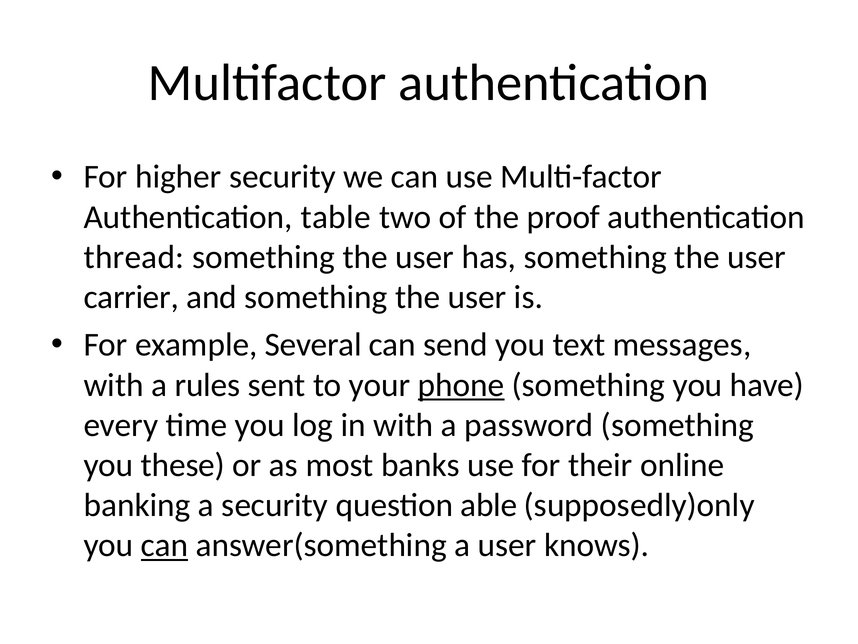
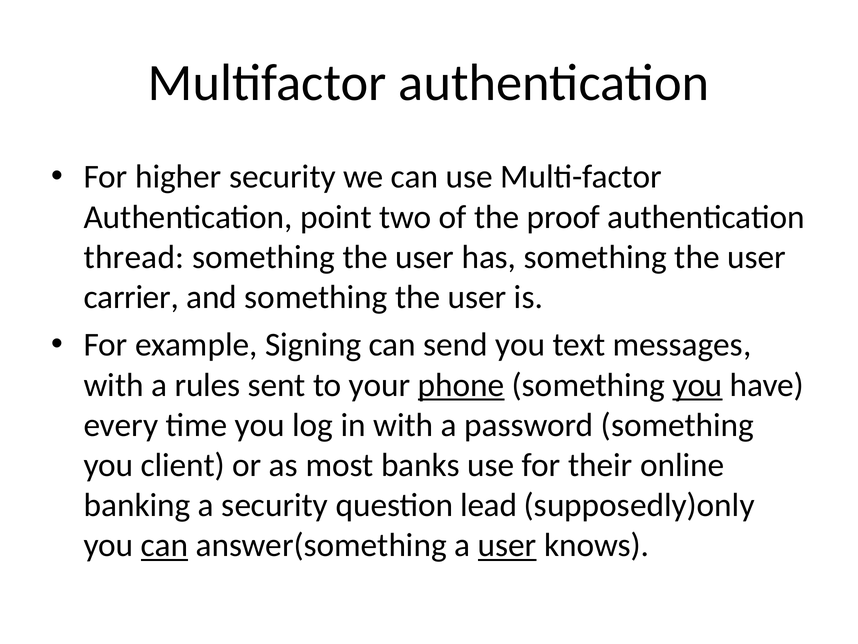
table: table -> point (336, 217)
Several: Several -> Signing (313, 345)
you underline: none -> present (698, 385)
these: these -> client (183, 465)
able: able -> lead (489, 505)
user underline: none -> present (507, 545)
